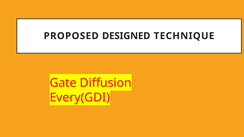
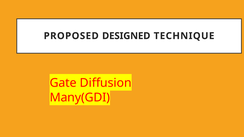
Every(GDI: Every(GDI -> Many(GDI (80, 98)
